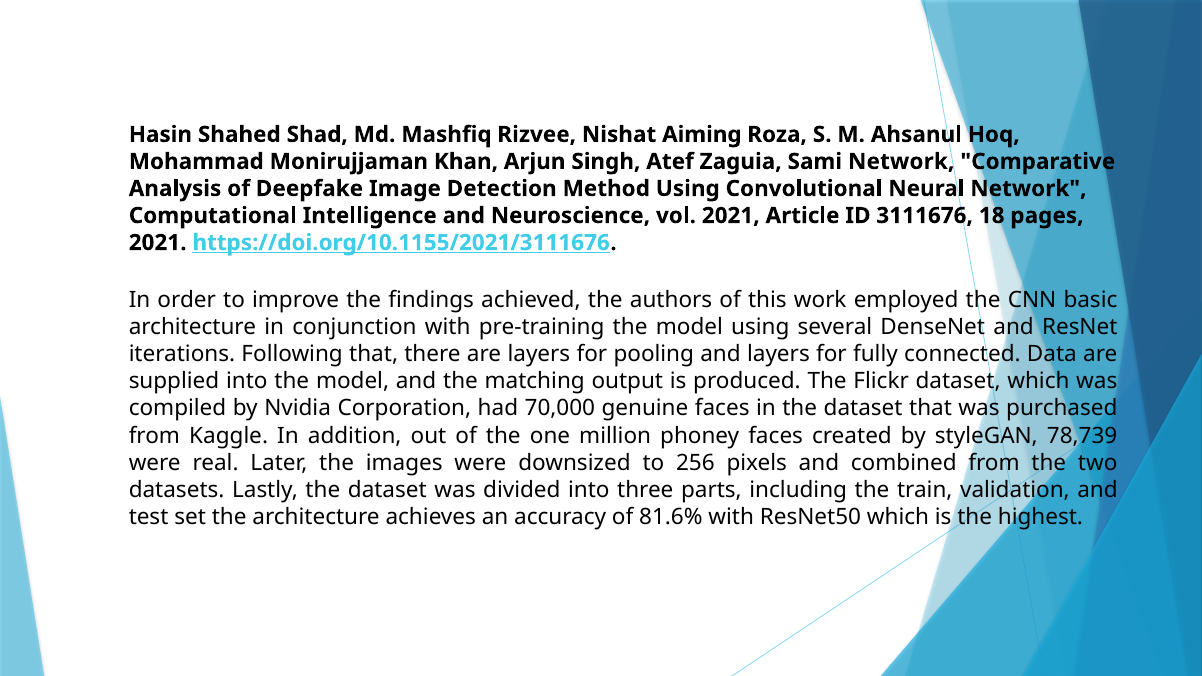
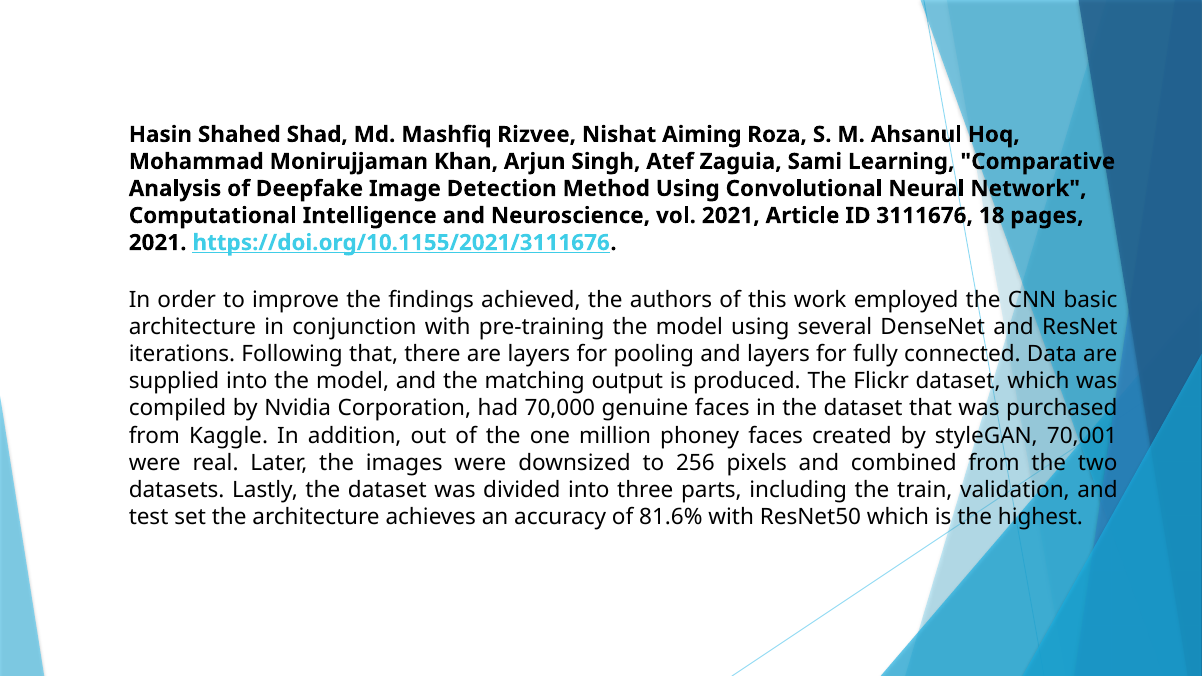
Sami Network: Network -> Learning (901, 162)
78,739: 78,739 -> 70,001 (1082, 436)
